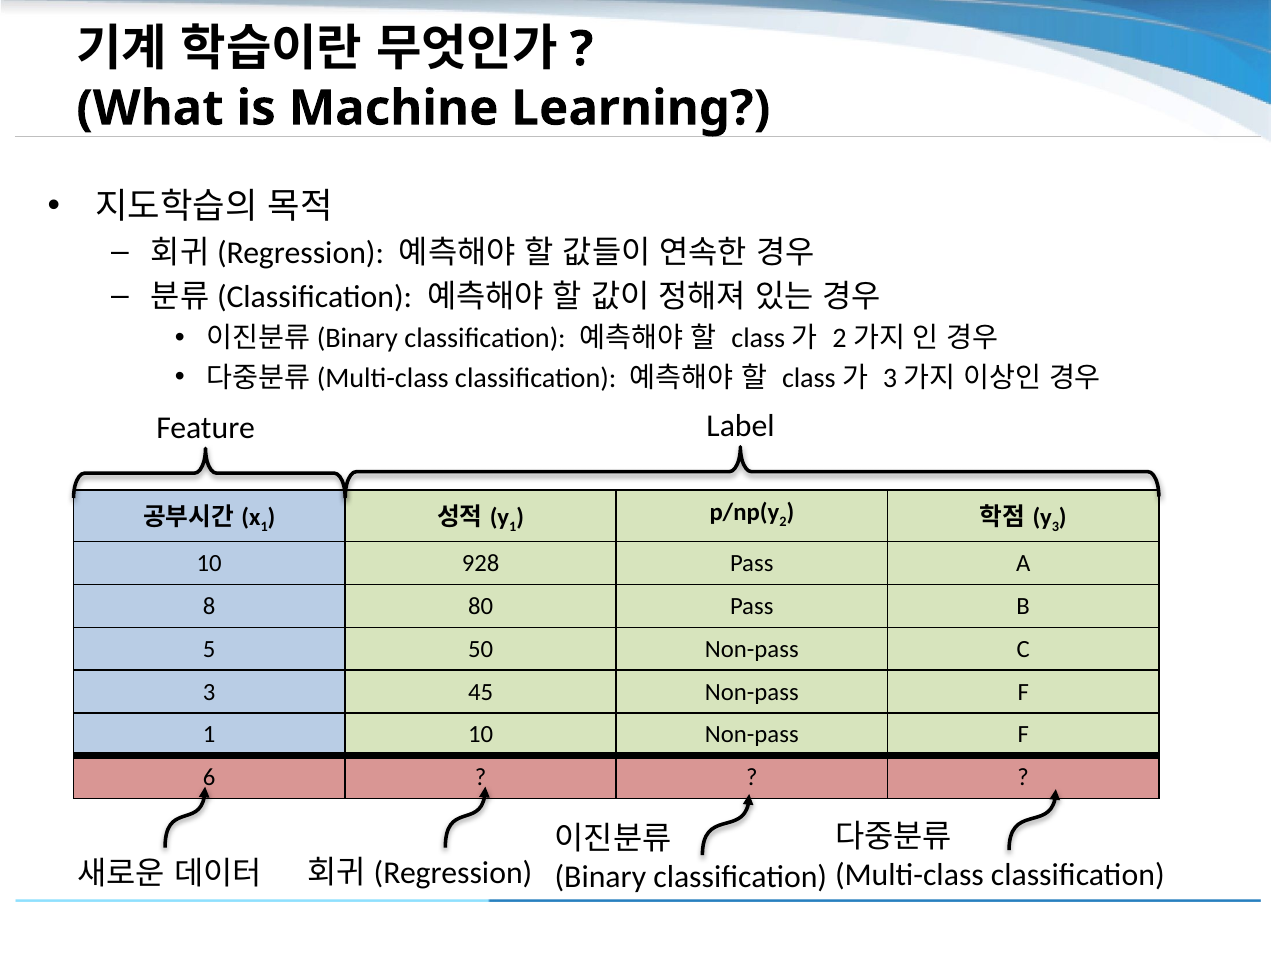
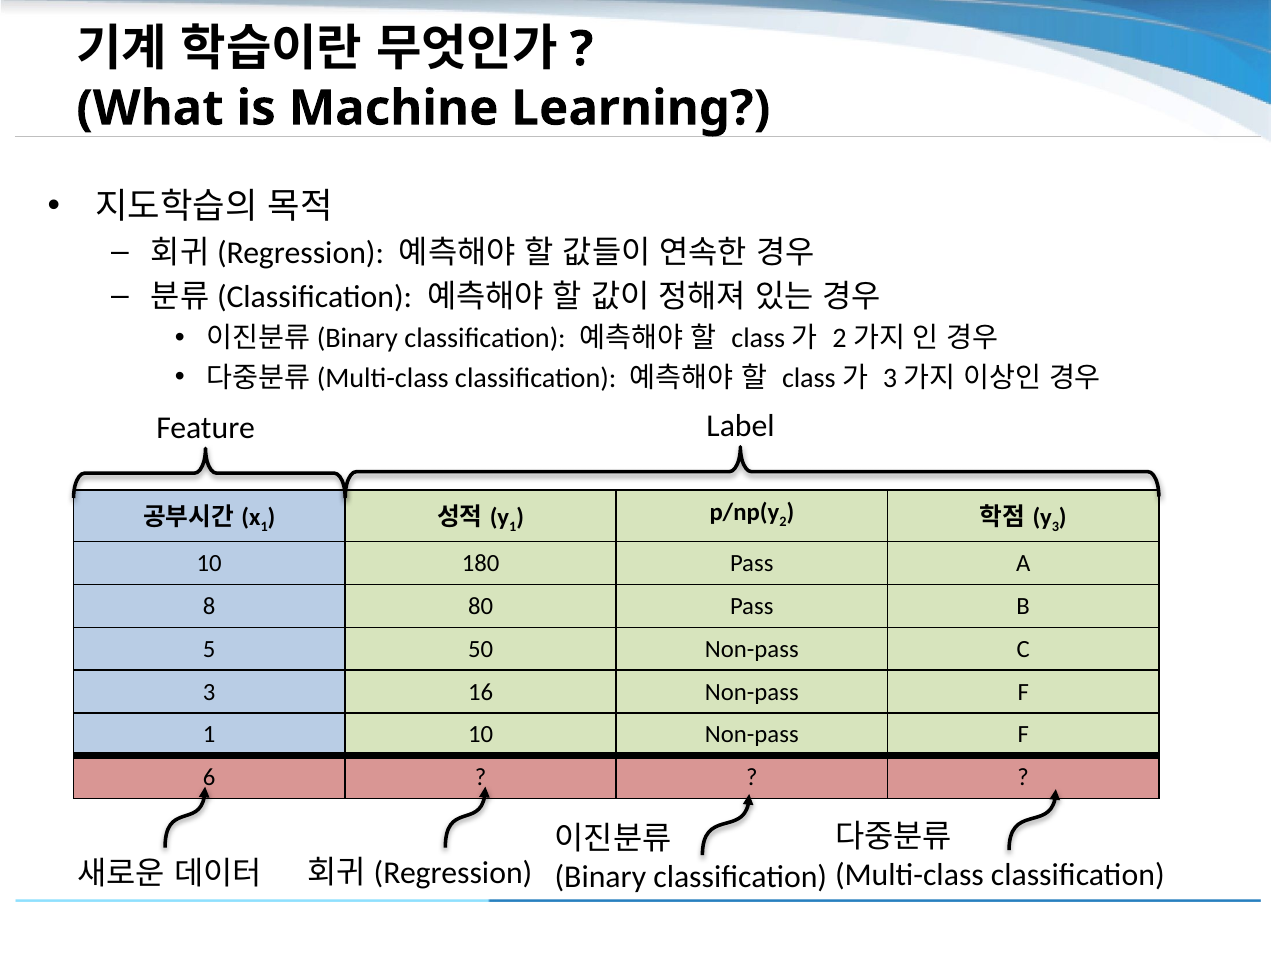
928: 928 -> 180 (481, 564)
45: 45 -> 16 (481, 692)
